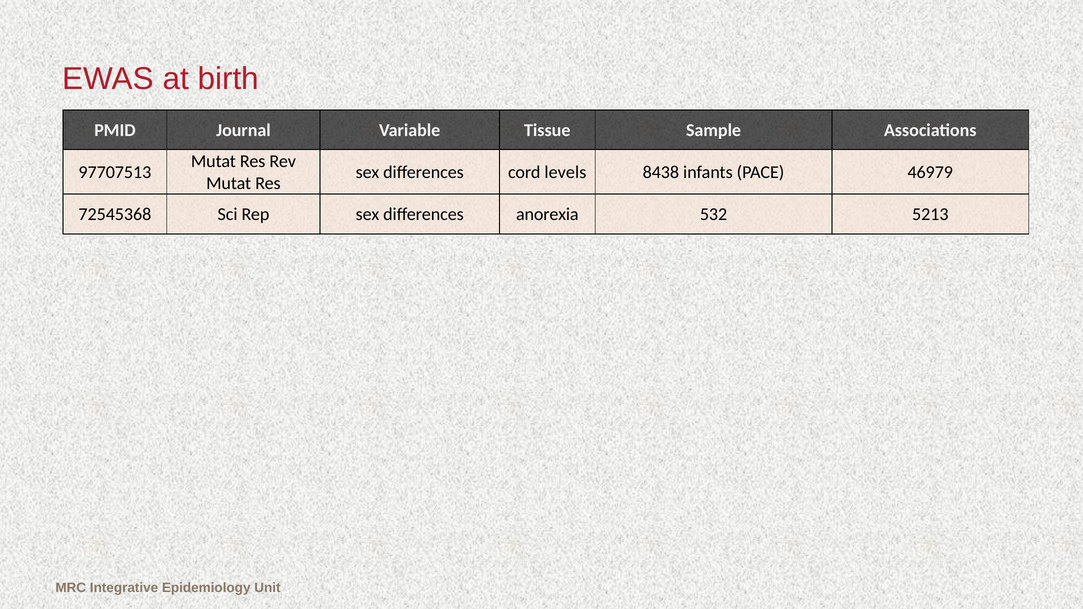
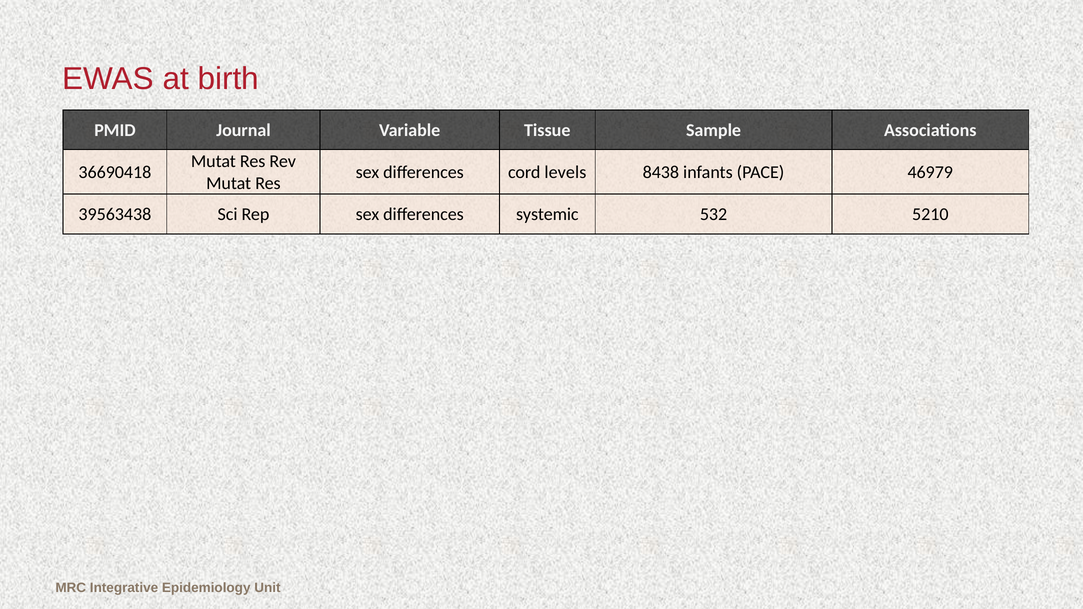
97707513: 97707513 -> 36690418 (115, 172)
72545368: 72545368 -> 39563438 (115, 215)
anorexia: anorexia -> systemic (547, 215)
5213: 5213 -> 5210 (930, 215)
